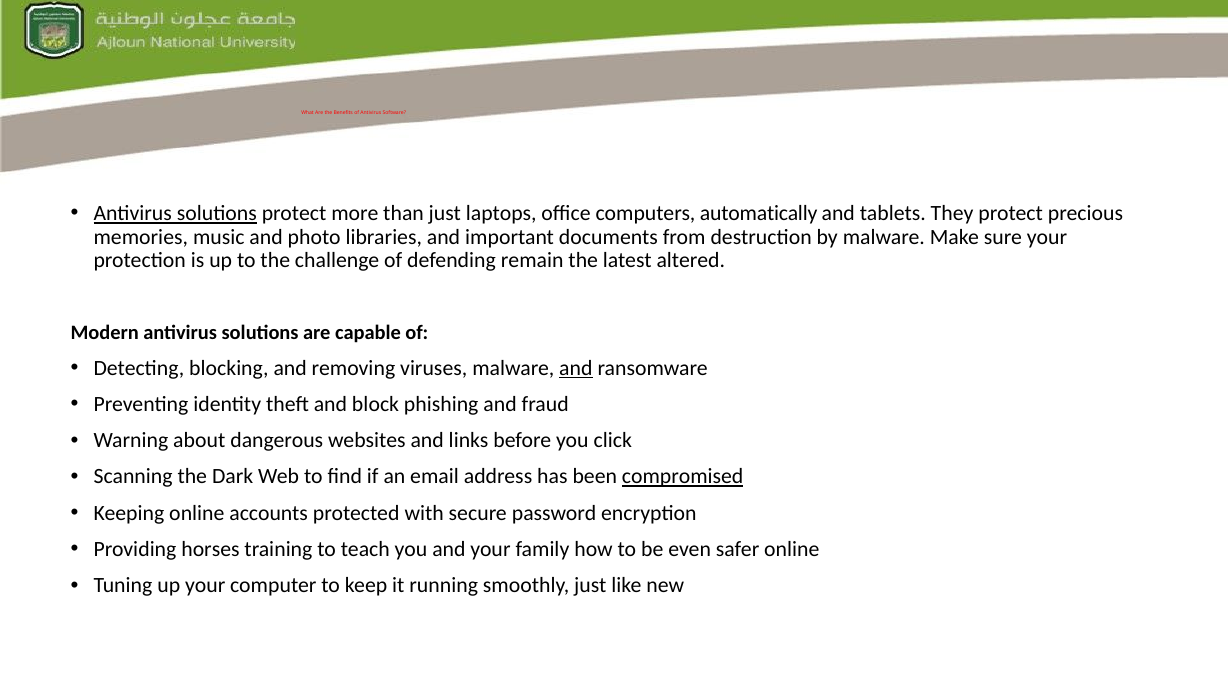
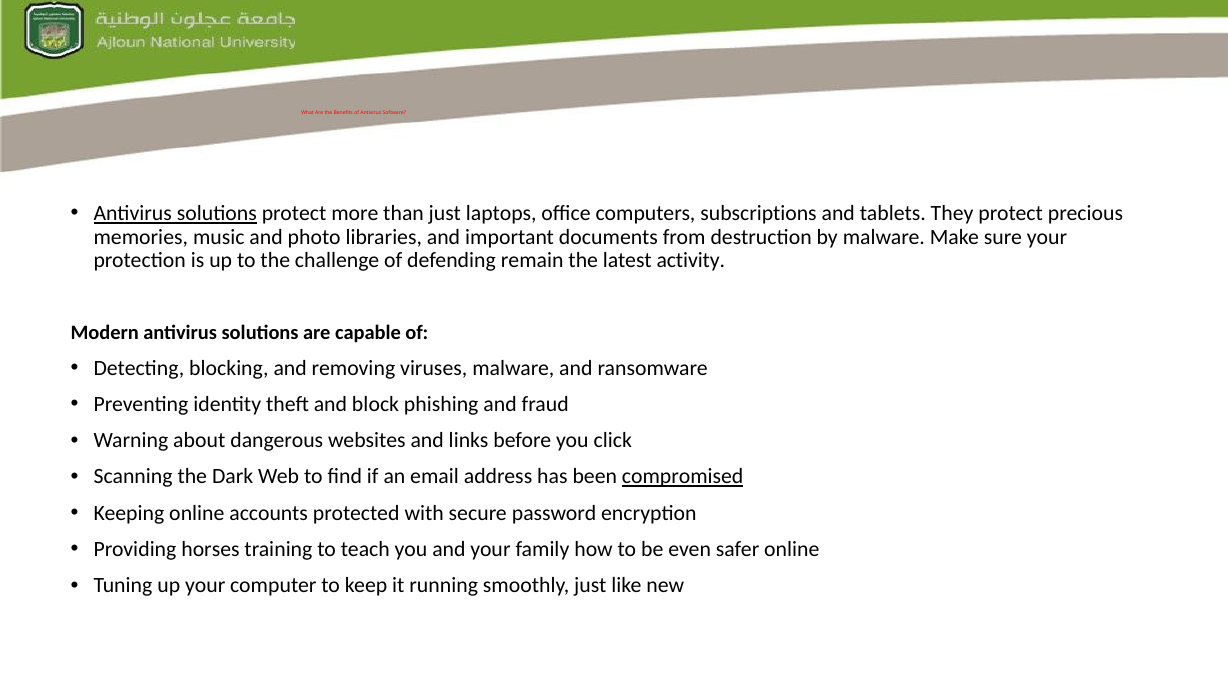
automatically: automatically -> subscriptions (759, 213)
altered: altered -> activity (691, 260)
and underline: present -> none (576, 368)
